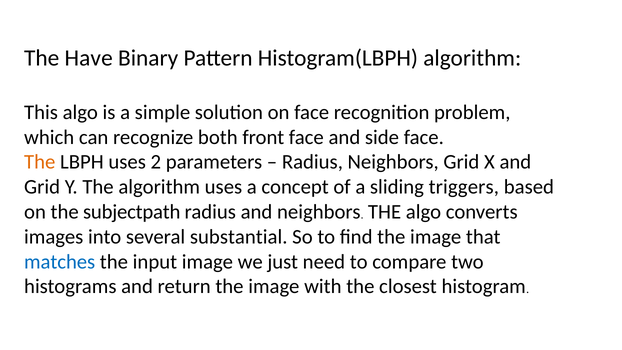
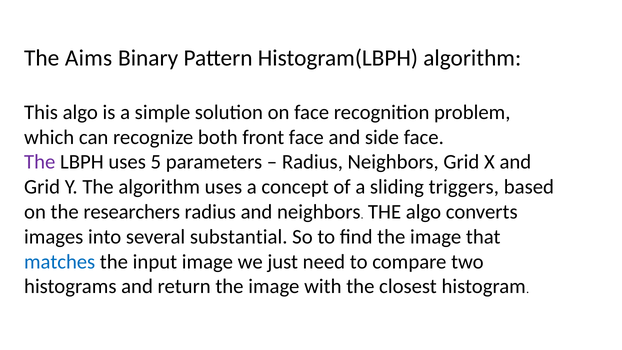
Have: Have -> Aims (89, 58)
The colour: orange -> purple (40, 162)
2: 2 -> 5 (156, 162)
subjectpath: subjectpath -> researchers (132, 212)
